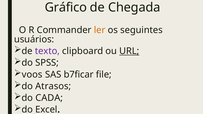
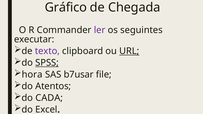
ler colour: orange -> purple (100, 30)
usuários: usuários -> executar (34, 39)
SPSS underline: none -> present (47, 63)
voos: voos -> hora (32, 75)
b7ficar: b7ficar -> b7usar (79, 75)
Atrasos: Atrasos -> Atentos (53, 86)
